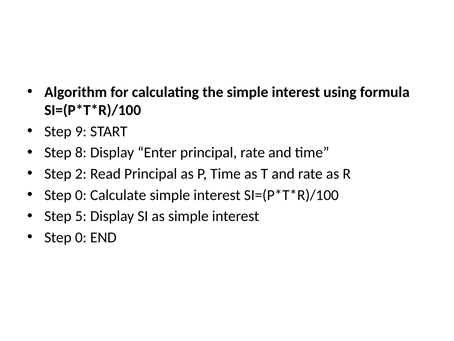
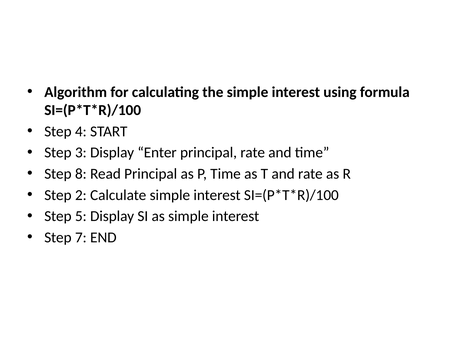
9: 9 -> 4 (81, 131)
8: 8 -> 3 (81, 152)
2: 2 -> 8 (81, 174)
0: 0 -> 2 (81, 195)
0: 0 -> 7 (81, 237)
